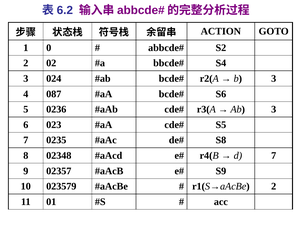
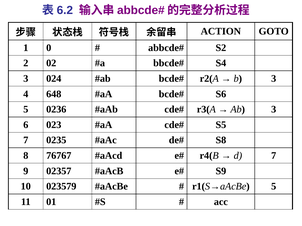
087: 087 -> 648 (54, 94)
02348: 02348 -> 76767 (59, 156)
r1(S→aAcBe 2: 2 -> 5 (274, 187)
